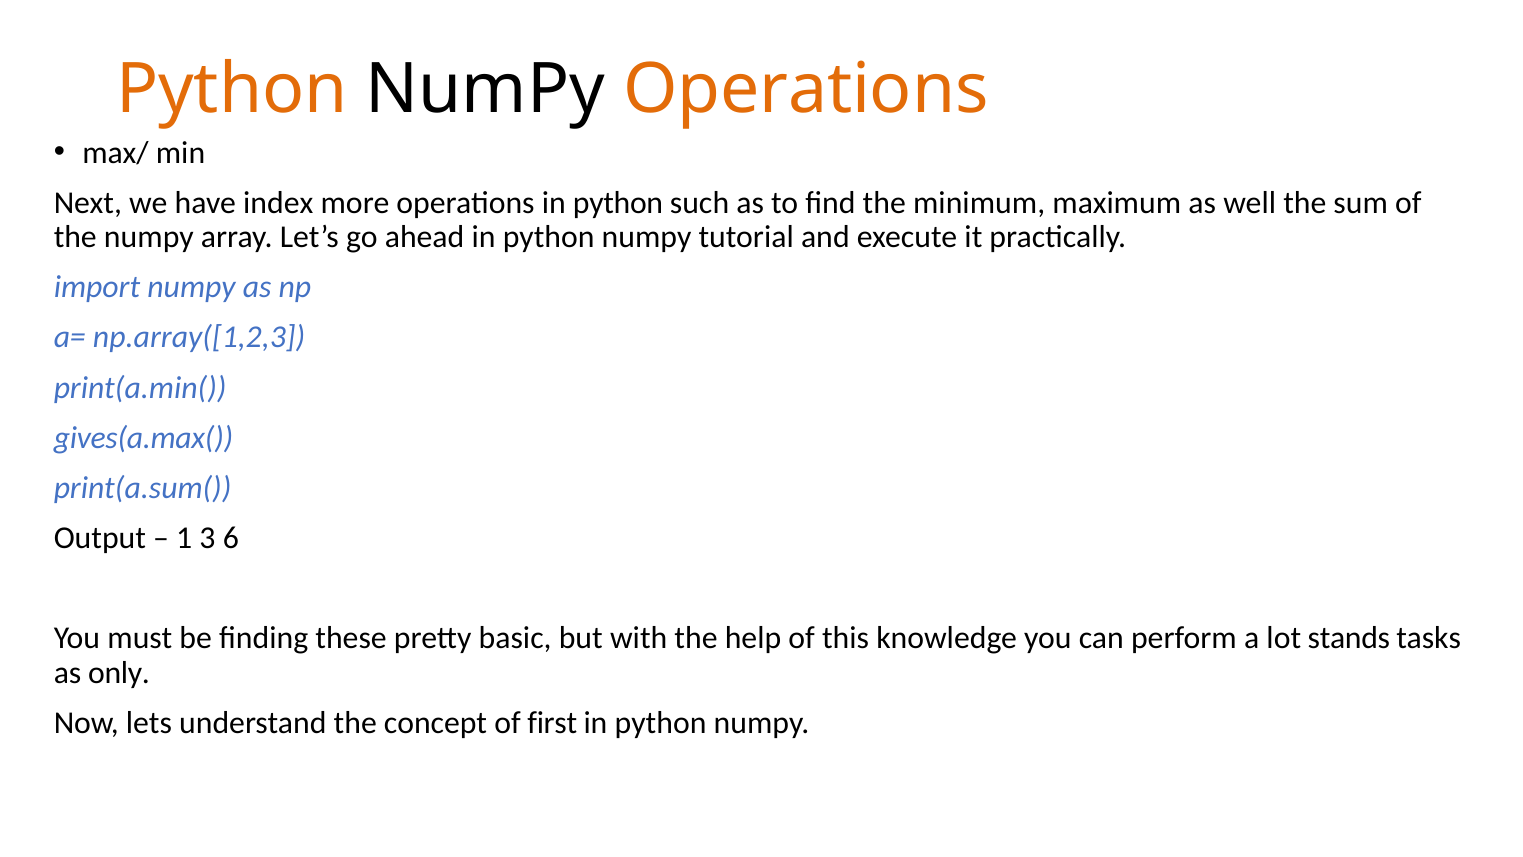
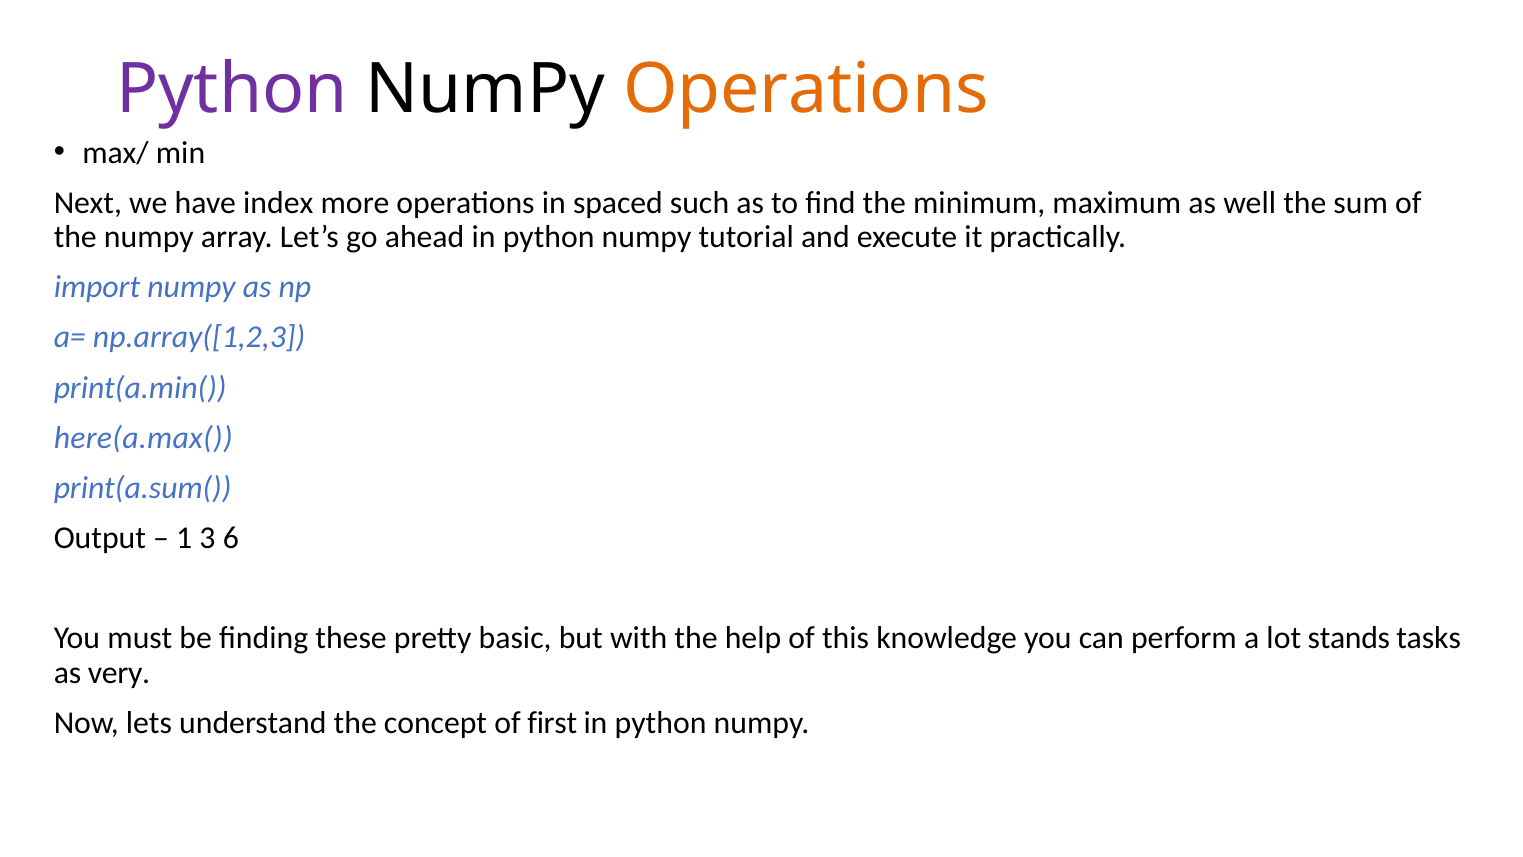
Python colour: orange -> purple (232, 89)
operations in python: python -> spaced (618, 203)
gives(a.max(: gives(a.max( -> here(a.max( (143, 438)
only: only -> very (119, 672)
